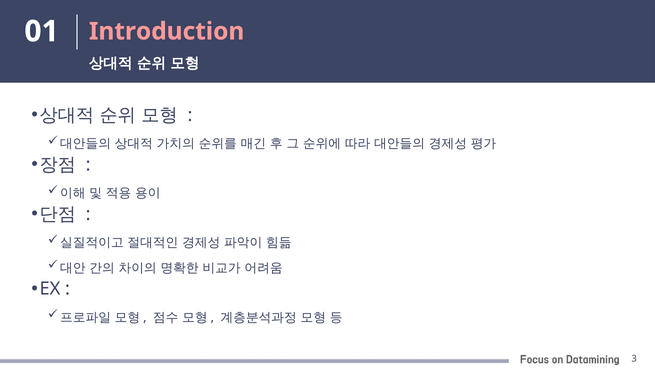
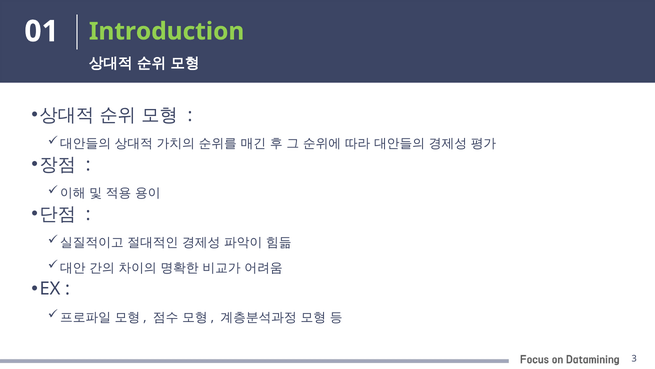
Introduction colour: pink -> light green (167, 31)
